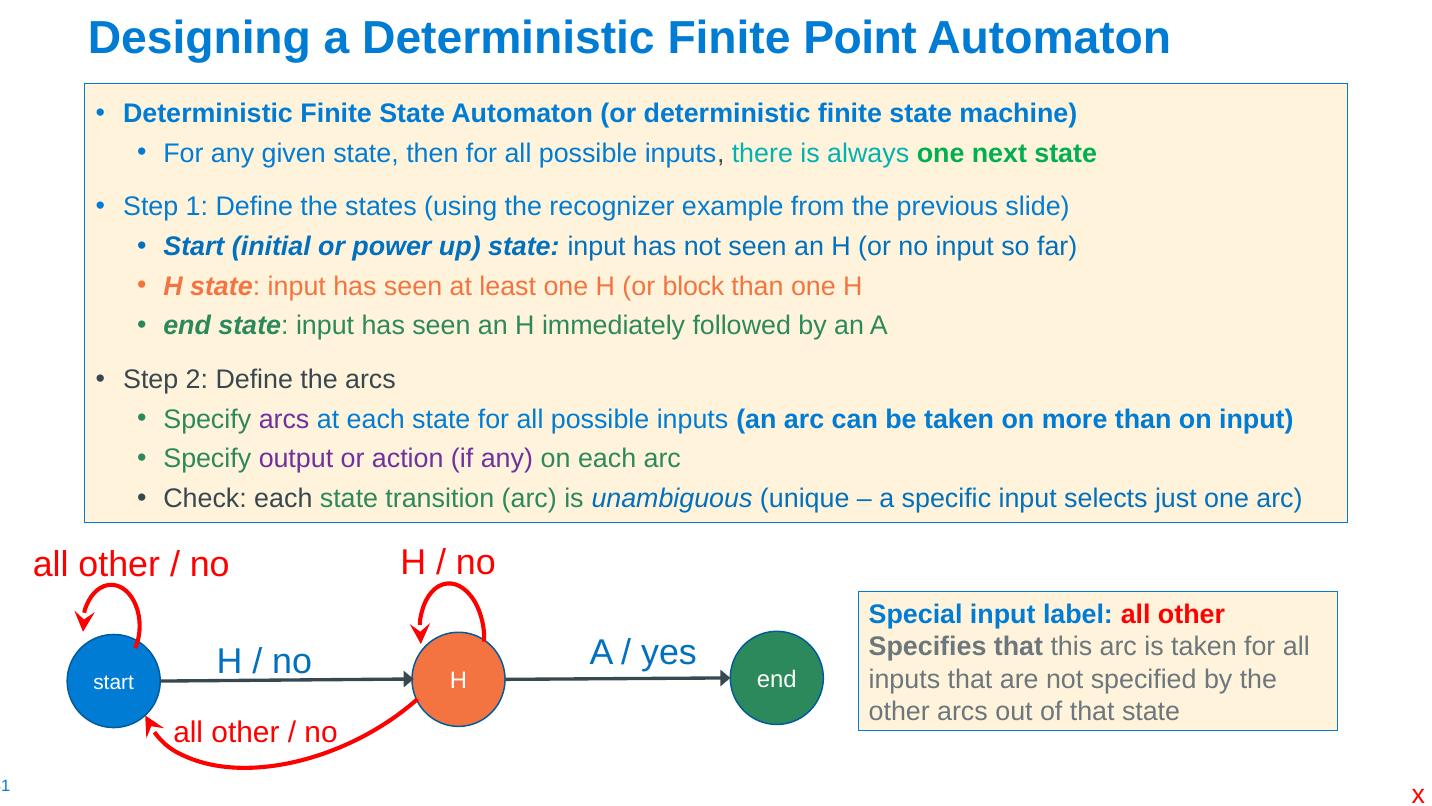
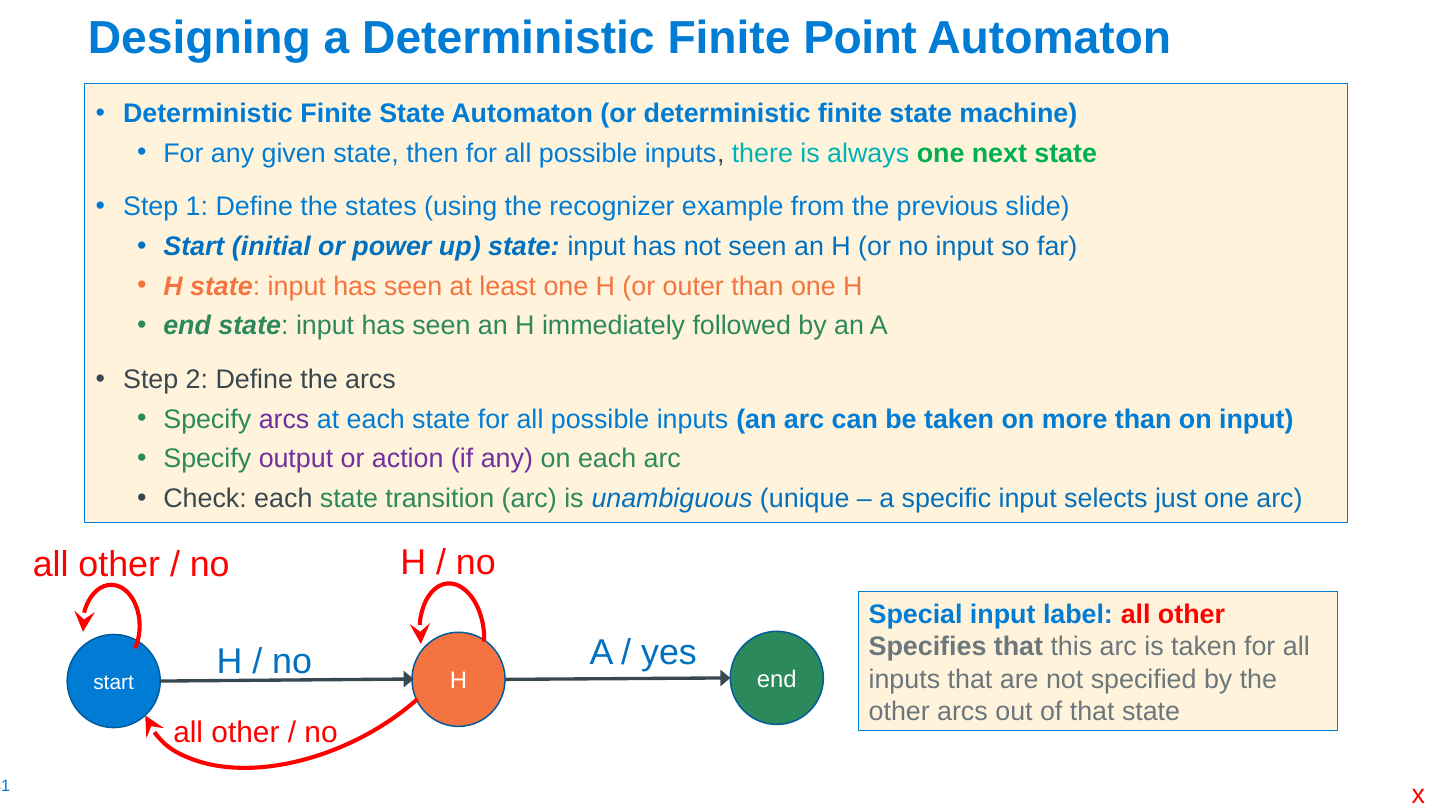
block: block -> outer (693, 286)
